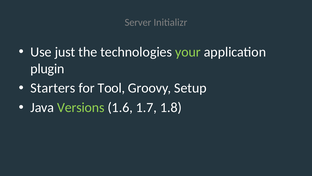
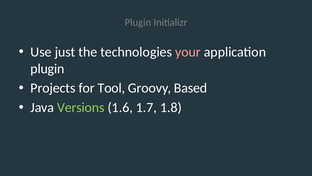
Server: Server -> Plugin (138, 22)
your colour: light green -> pink (188, 52)
Starters: Starters -> Projects (53, 88)
Setup: Setup -> Based (190, 88)
